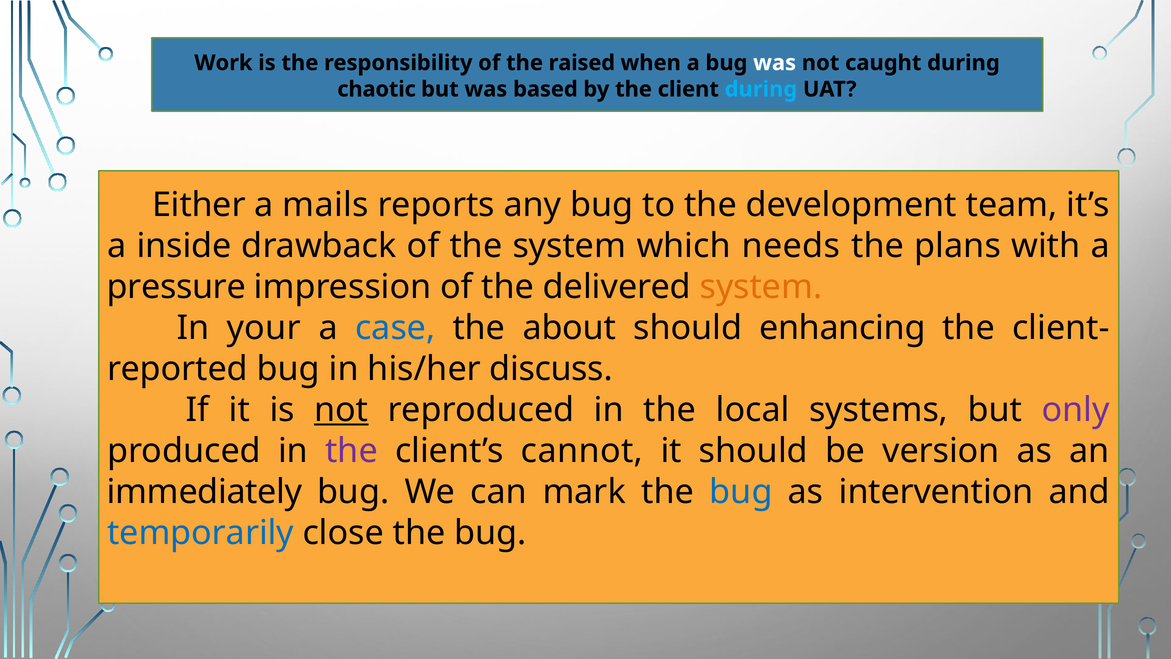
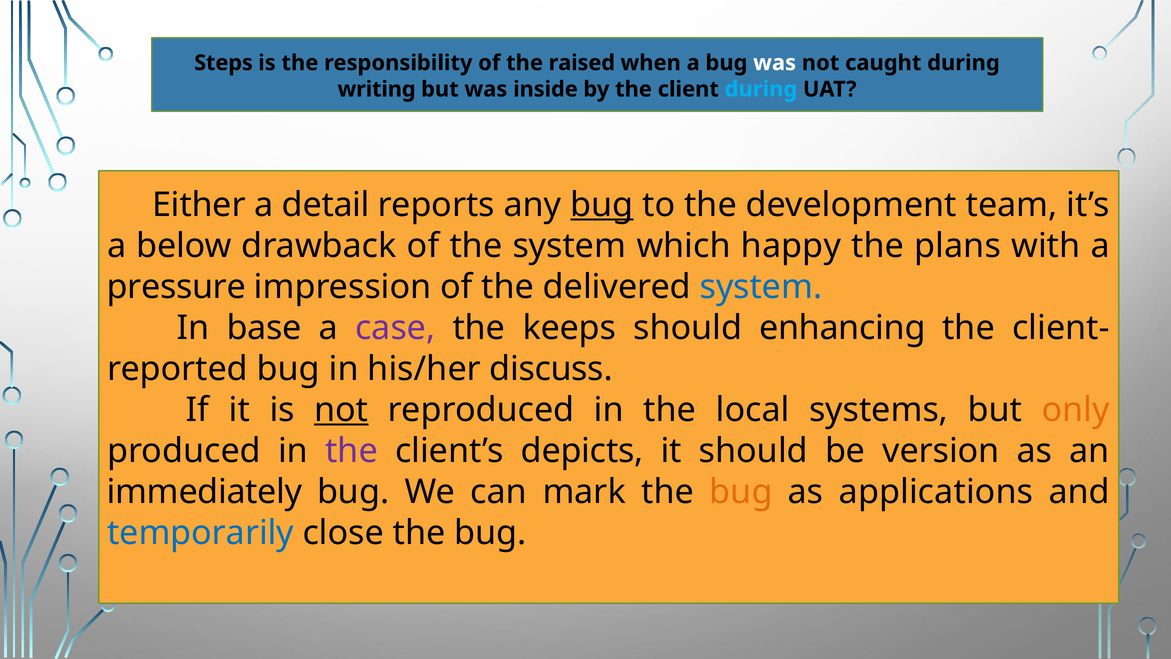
Work: Work -> Steps (224, 63)
chaotic: chaotic -> writing (377, 89)
based: based -> inside (545, 89)
mails: mails -> detail (326, 205)
bug underline: none -> present (602, 205)
inside: inside -> below (184, 246)
needs: needs -> happy (791, 246)
system colour: orange -> blue (761, 287)
your: your -> base (264, 328)
case colour: blue -> purple (395, 328)
about: about -> keeps (569, 328)
only colour: purple -> orange (1076, 410)
cannot: cannot -> depicts (582, 451)
bug colour: blue -> orange (741, 492)
intervention: intervention -> applications (936, 492)
